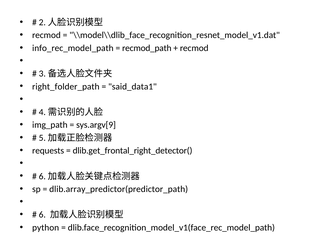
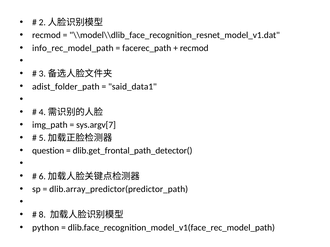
recmod_path: recmod_path -> facerec_path (147, 48)
right_folder_path: right_folder_path -> adist_folder_path (66, 87)
sys.argv[9: sys.argv[9 -> sys.argv[7 (96, 125)
requests: requests -> question (48, 151)
dlib.get_frontal_right_detector(: dlib.get_frontal_right_detector( -> dlib.get_frontal_path_detector( (133, 151)
6: 6 -> 8 (42, 215)
